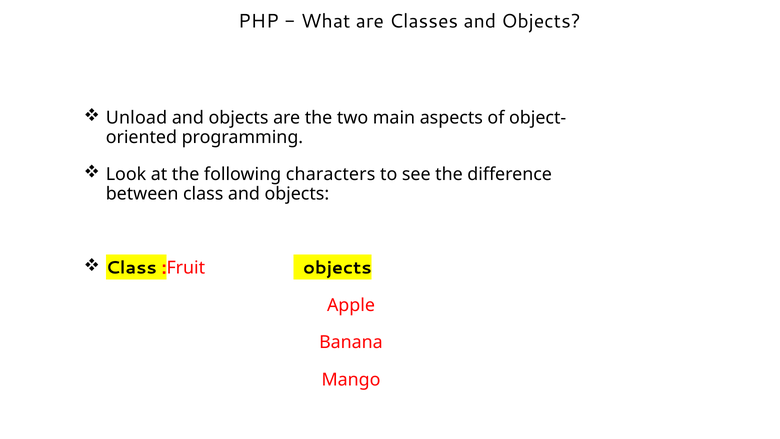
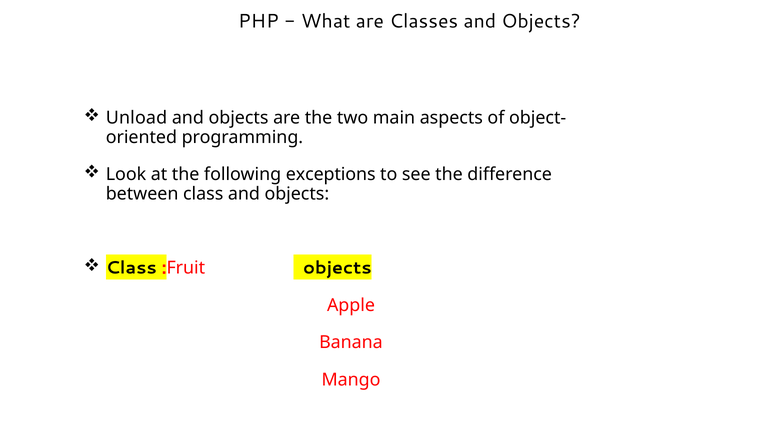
characters: characters -> exceptions (331, 174)
